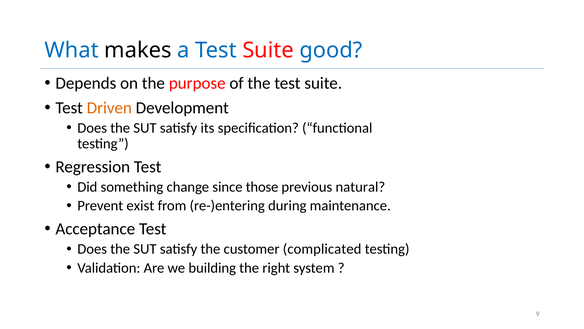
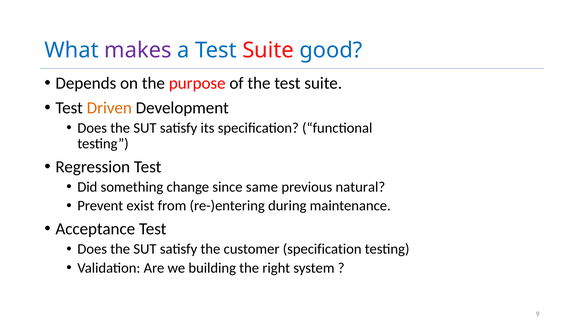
makes colour: black -> purple (138, 50)
those: those -> same (262, 187)
customer complicated: complicated -> specification (322, 249)
